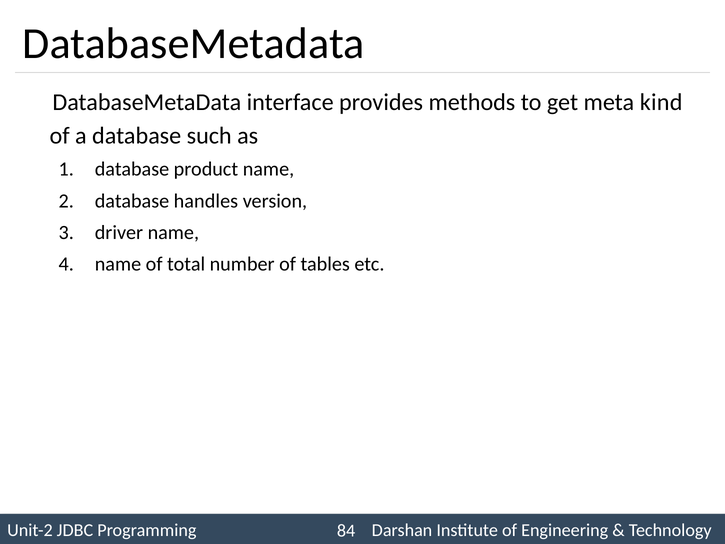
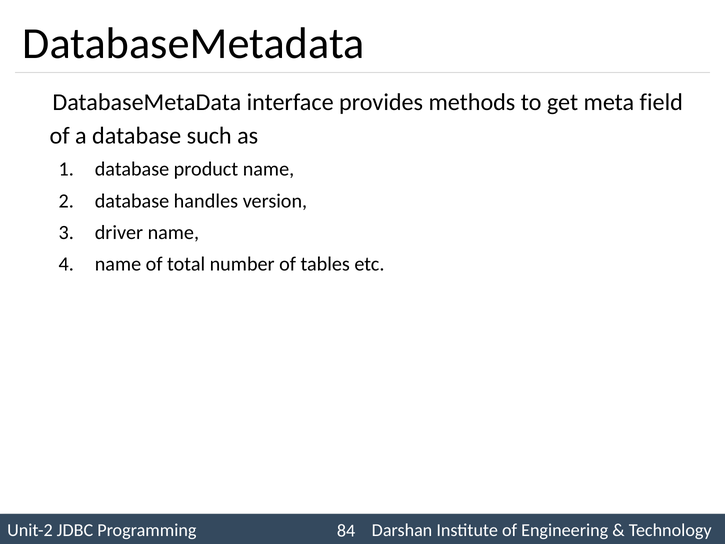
kind: kind -> field (661, 102)
